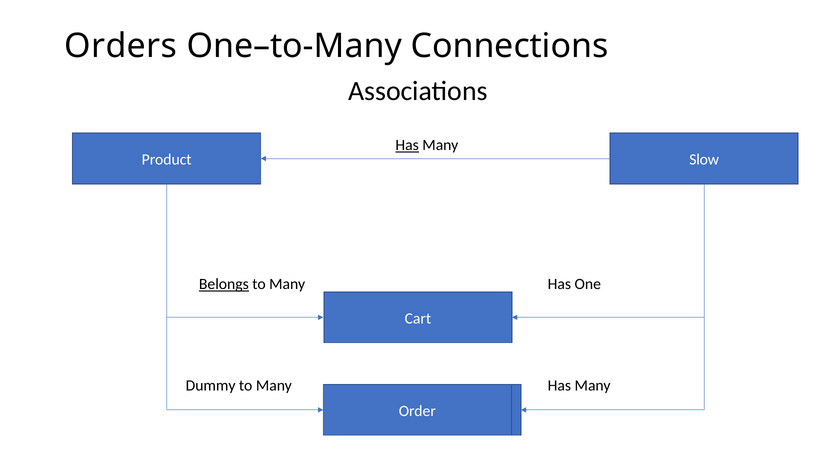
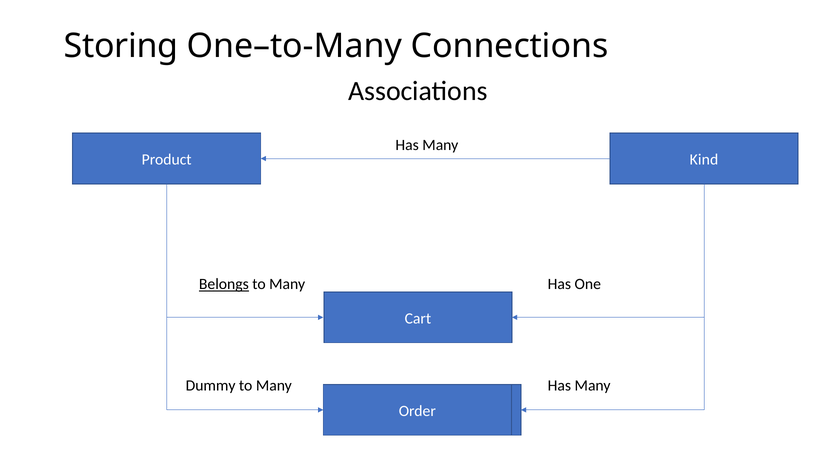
Orders: Orders -> Storing (121, 46)
Has underline: present -> none (407, 145)
Slow: Slow -> Kind (704, 160)
